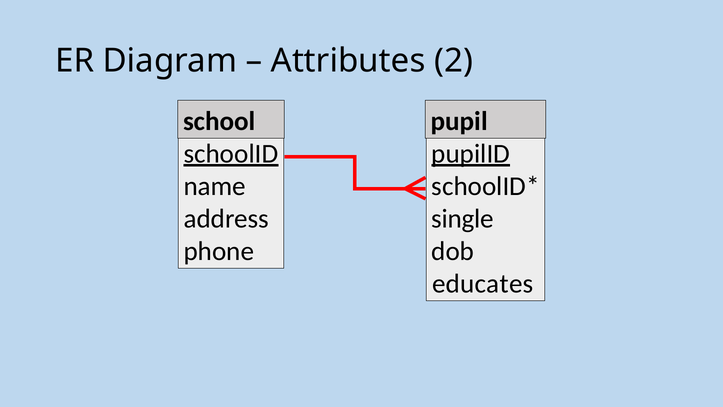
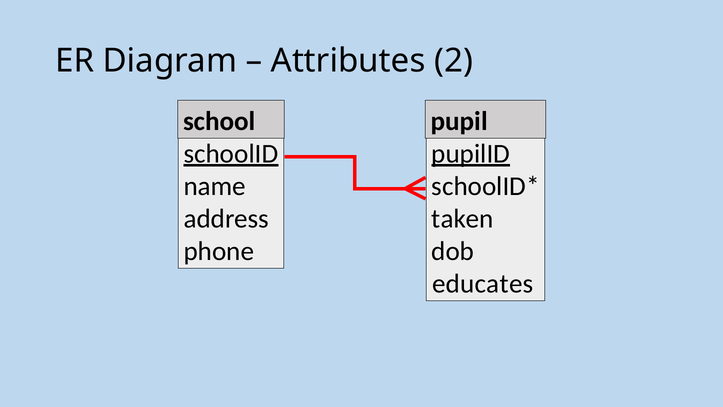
single: single -> taken (463, 219)
